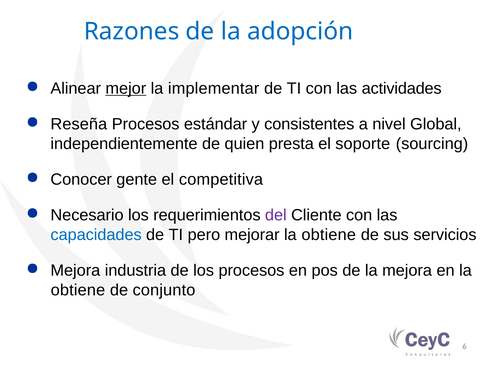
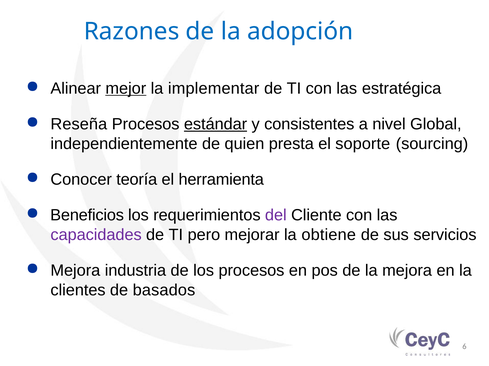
actividades: actividades -> estratégica (402, 89)
estándar underline: none -> present (216, 124)
gente: gente -> teoría (137, 180)
competitiva: competitiva -> herramienta (221, 180)
Necesario: Necesario -> Beneficios (87, 216)
capacidades colour: blue -> purple (96, 235)
obtiene: obtiene -> clientes (78, 291)
conjunto: conjunto -> basados (164, 291)
